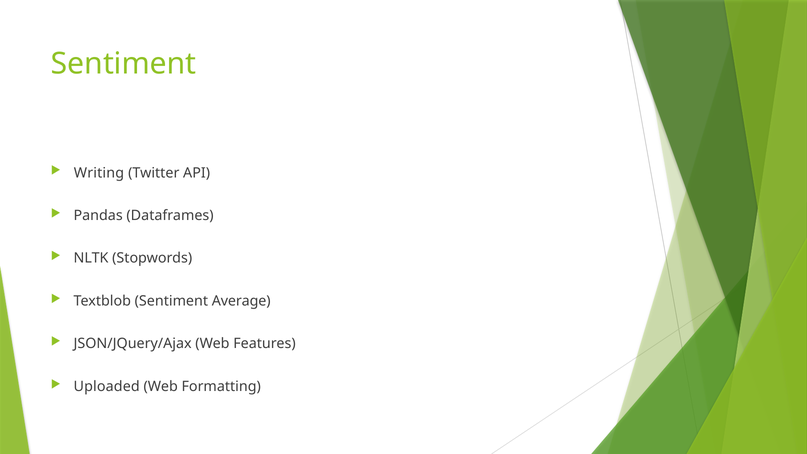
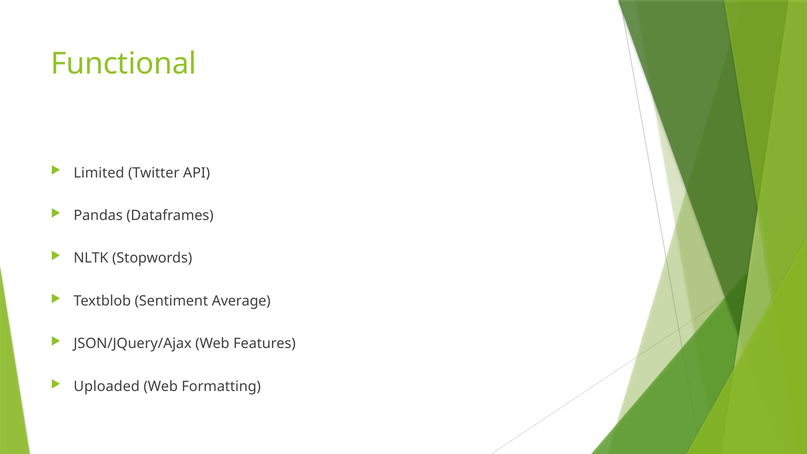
Sentiment: Sentiment -> Functional (124, 64)
Writing: Writing -> Limited (99, 173)
